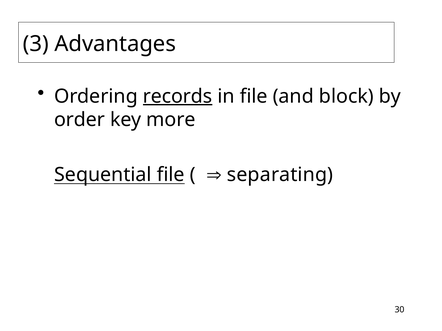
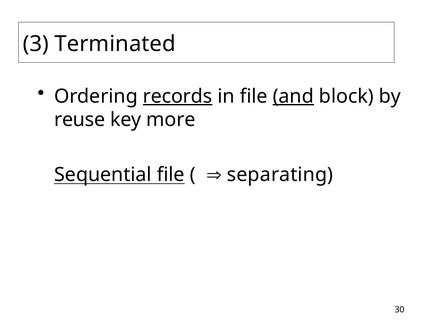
Advantages: Advantages -> Terminated (115, 44)
and underline: none -> present (293, 96)
order: order -> reuse (80, 120)
